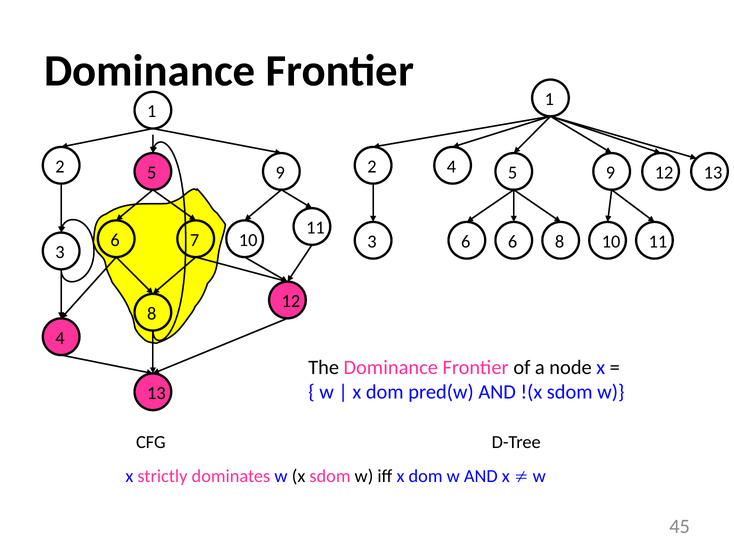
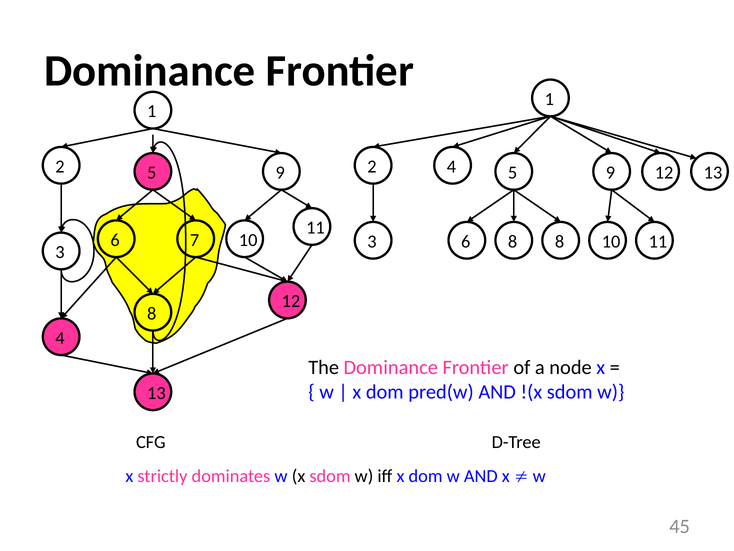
6 6: 6 -> 8 (513, 241)
